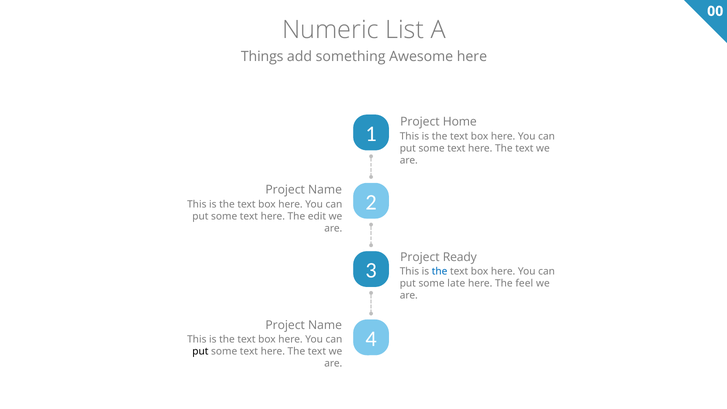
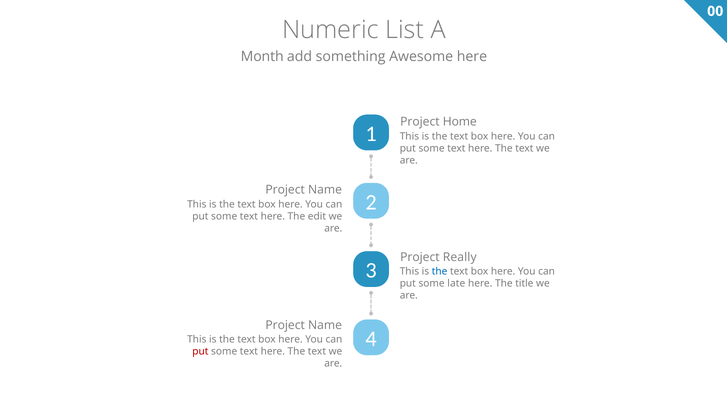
Things: Things -> Month (262, 57)
Ready: Ready -> Really (460, 257)
feel: feel -> title (524, 283)
put colour: black -> red (200, 351)
